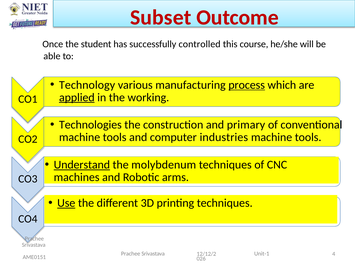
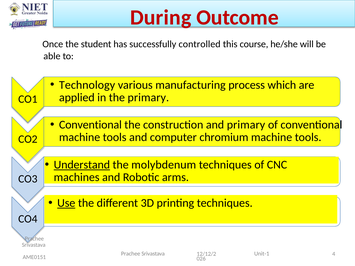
Subset: Subset -> During (161, 17)
process underline: present -> none (247, 85)
applied underline: present -> none (77, 97)
the working: working -> primary (148, 97)
Technologies: Technologies -> Conventional (90, 125)
industries: industries -> chromium (224, 137)
